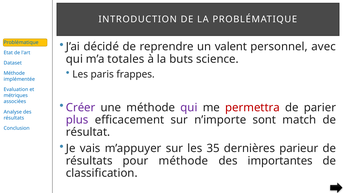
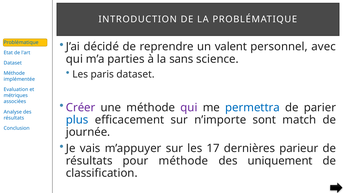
totales: totales -> parties (126, 59)
buts: buts -> sans (181, 59)
paris frappes: frappes -> dataset (135, 74)
permettra colour: red -> blue (252, 107)
plus colour: purple -> blue (77, 120)
résultat: résultat -> journée (88, 132)
35: 35 -> 17 (213, 148)
importantes: importantes -> uniquement (280, 161)
